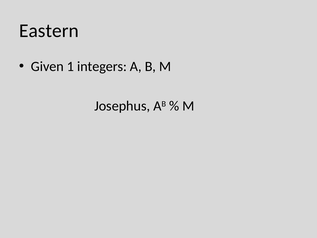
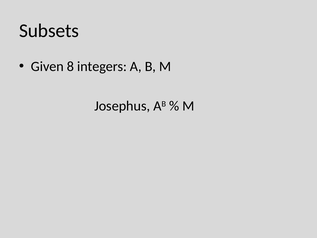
Eastern: Eastern -> Subsets (49, 31)
1: 1 -> 8 (70, 67)
